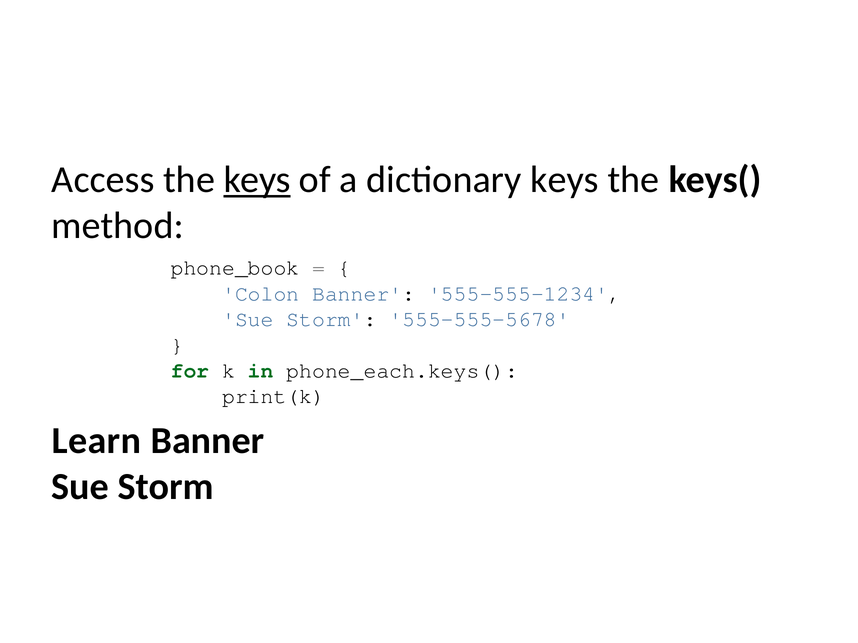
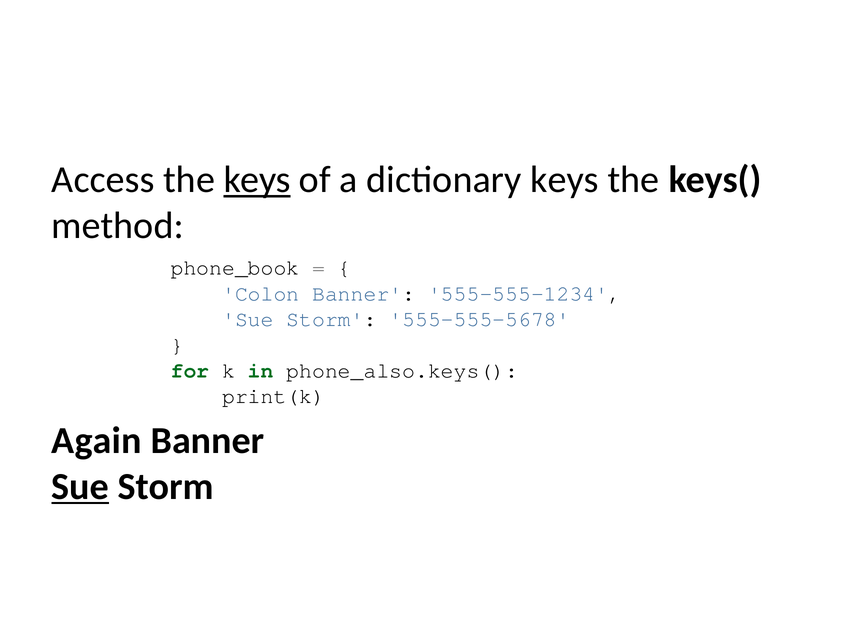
phone_each.keys(: phone_each.keys( -> phone_also.keys( (402, 371)
Learn: Learn -> Again (97, 441)
Sue underline: none -> present (80, 487)
